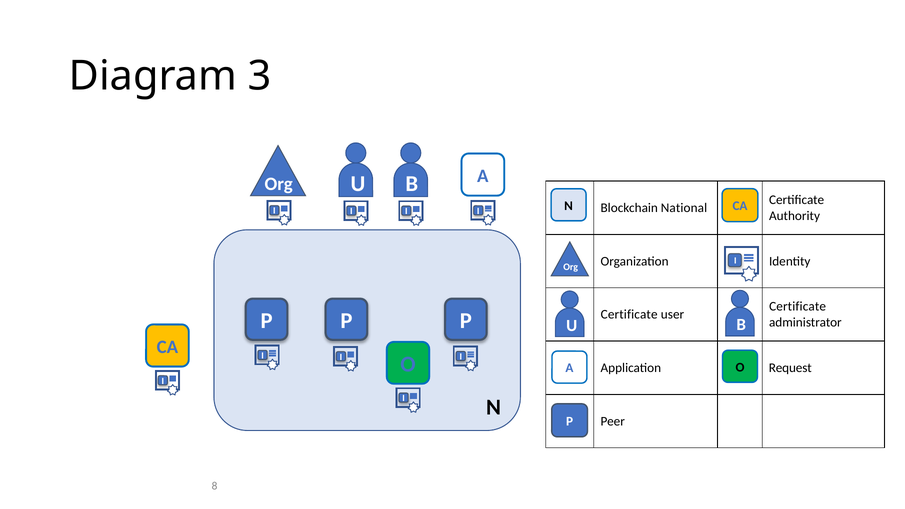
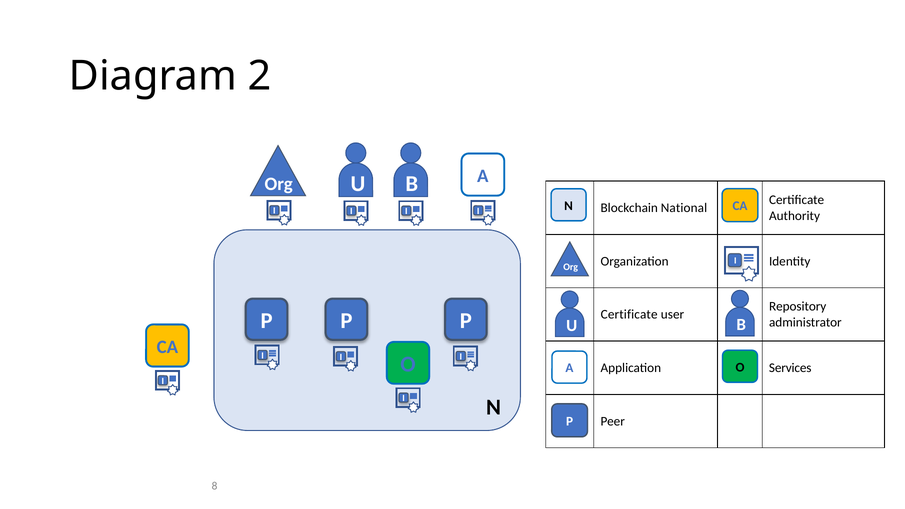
3: 3 -> 2 (260, 76)
Certificate: Certificate -> Repository (798, 307)
Request: Request -> Services (790, 368)
